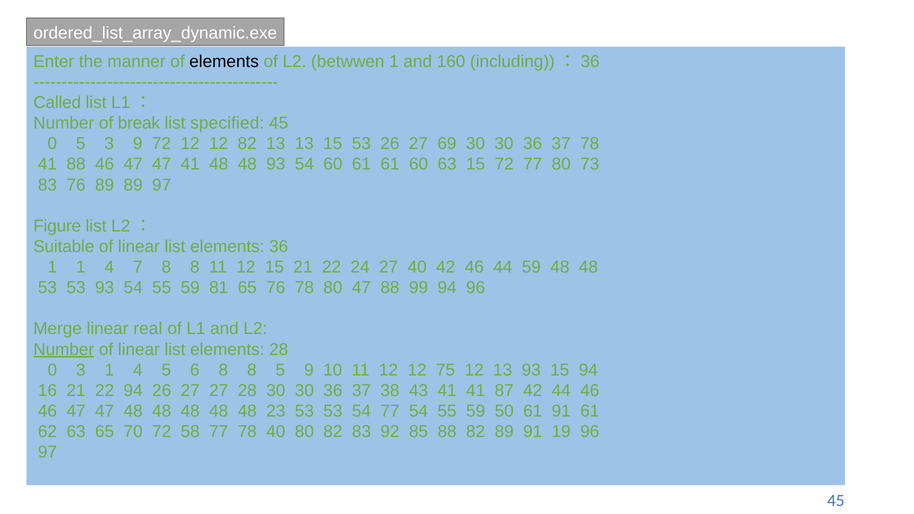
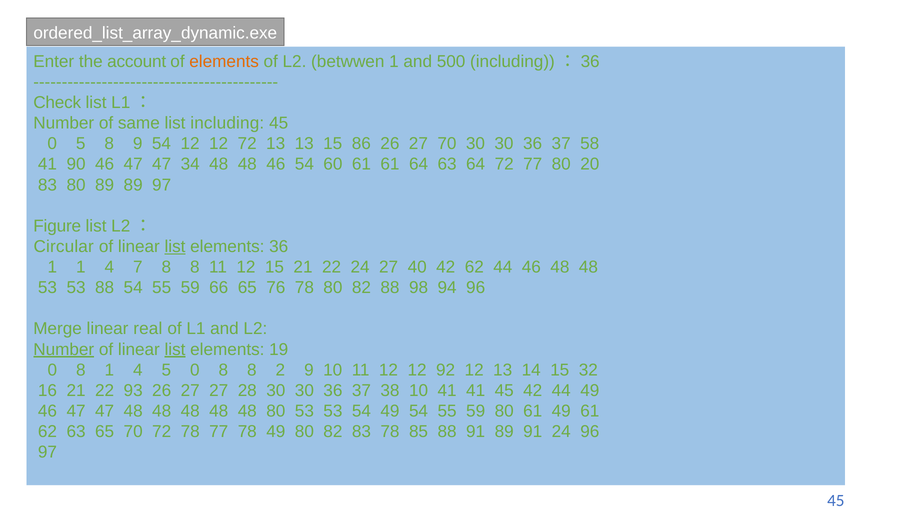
manner: manner -> account (137, 62)
elements colour: black -> orange (224, 62)
160: 160 -> 500 (451, 62)
Called: Called -> Check (57, 103)
break: break -> same (139, 123)
list specified: specified -> including (227, 123)
5 3: 3 -> 8 (109, 144)
9 72: 72 -> 54 (162, 144)
12 82: 82 -> 72 (247, 144)
15 53: 53 -> 86 (361, 144)
27 69: 69 -> 70 (447, 144)
37 78: 78 -> 58 (590, 144)
41 88: 88 -> 90 (76, 164)
47 41: 41 -> 34 (190, 164)
48 93: 93 -> 46 (276, 164)
61 60: 60 -> 64 (419, 164)
63 15: 15 -> 64 (476, 164)
73: 73 -> 20 (590, 164)
83 76: 76 -> 80 (76, 185)
Suitable: Suitable -> Circular (64, 247)
list underline: none -> present (175, 247)
42 46: 46 -> 62 (474, 267)
44 59: 59 -> 46 (531, 267)
53 93: 93 -> 88 (105, 288)
81: 81 -> 66 (219, 288)
78 80 47: 47 -> 82 (361, 288)
99: 99 -> 98 (419, 288)
list underline: none -> present (175, 349)
elements 28: 28 -> 19 (279, 349)
3: 3 -> 8 (81, 370)
5 6: 6 -> 0 (195, 370)
8 5: 5 -> 2 (280, 370)
75: 75 -> 92 (446, 370)
13 93: 93 -> 14 (531, 370)
15 94: 94 -> 32 (588, 370)
22 94: 94 -> 93 (133, 391)
38 43: 43 -> 10 (419, 391)
41 87: 87 -> 45 (504, 391)
44 46: 46 -> 49 (590, 391)
48 23: 23 -> 80 (276, 411)
54 77: 77 -> 49 (390, 411)
59 50: 50 -> 80 (504, 411)
61 91: 91 -> 49 (561, 411)
72 58: 58 -> 78 (190, 432)
78 40: 40 -> 49 (276, 432)
83 92: 92 -> 78 (390, 432)
88 82: 82 -> 91 (476, 432)
91 19: 19 -> 24 (561, 432)
